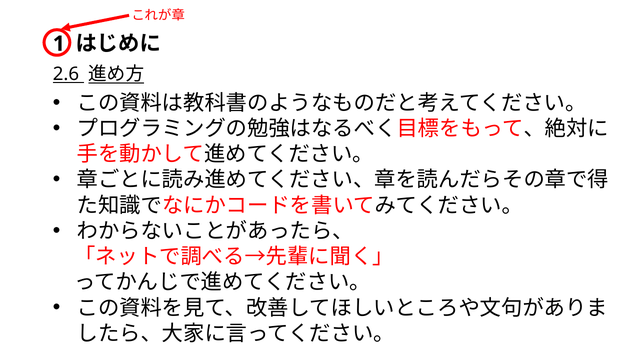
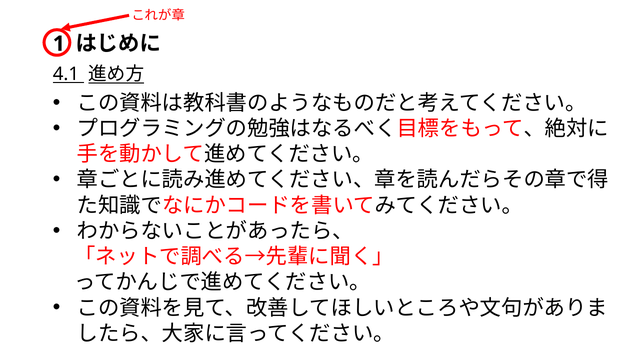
2.6: 2.6 -> 4.1 (66, 74)
